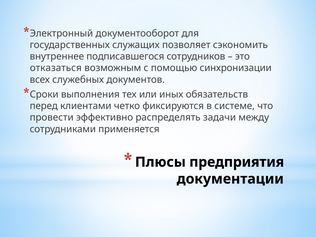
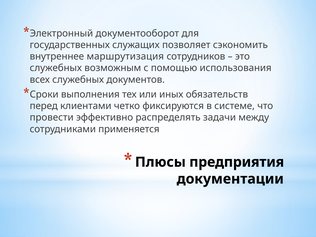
подписавшегося: подписавшегося -> маршрутизация (125, 56)
отказаться: отказаться -> служебных (56, 68)
синхронизации: синхронизации -> использования (236, 68)
